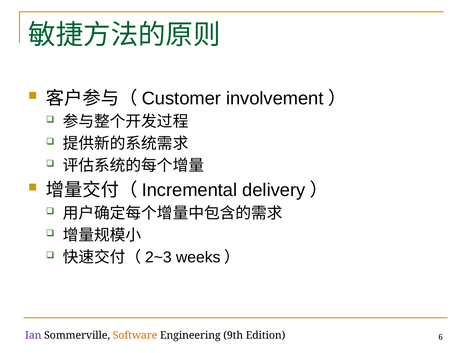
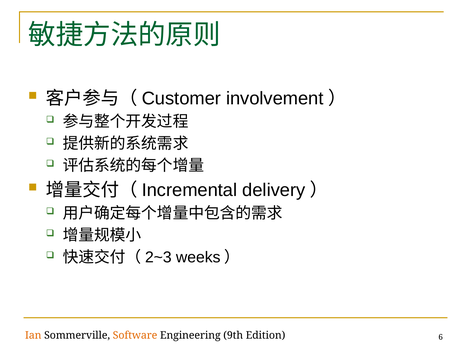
Ian colour: purple -> orange (33, 336)
